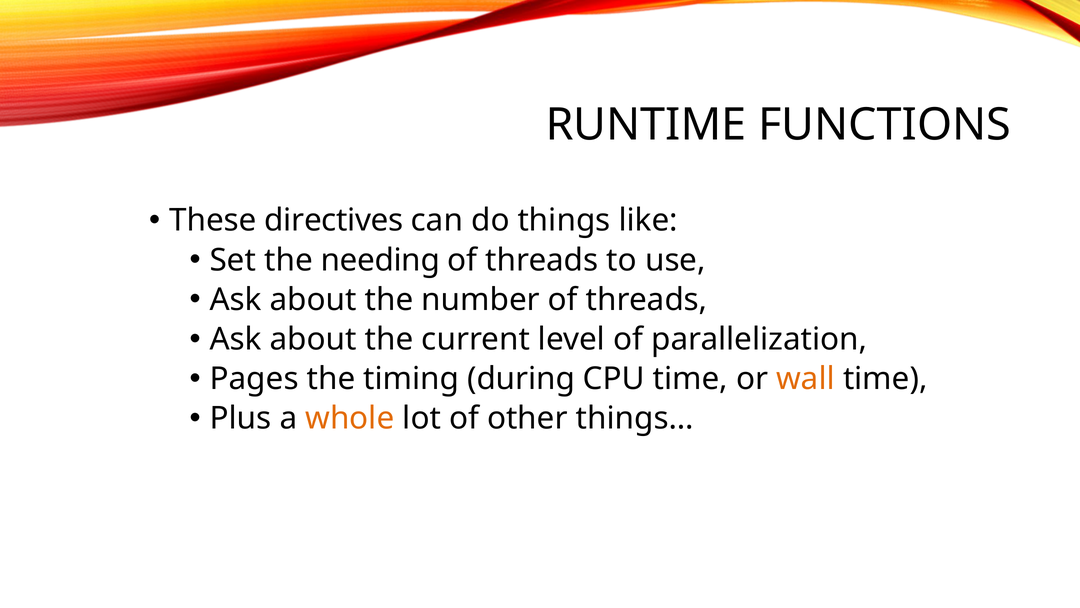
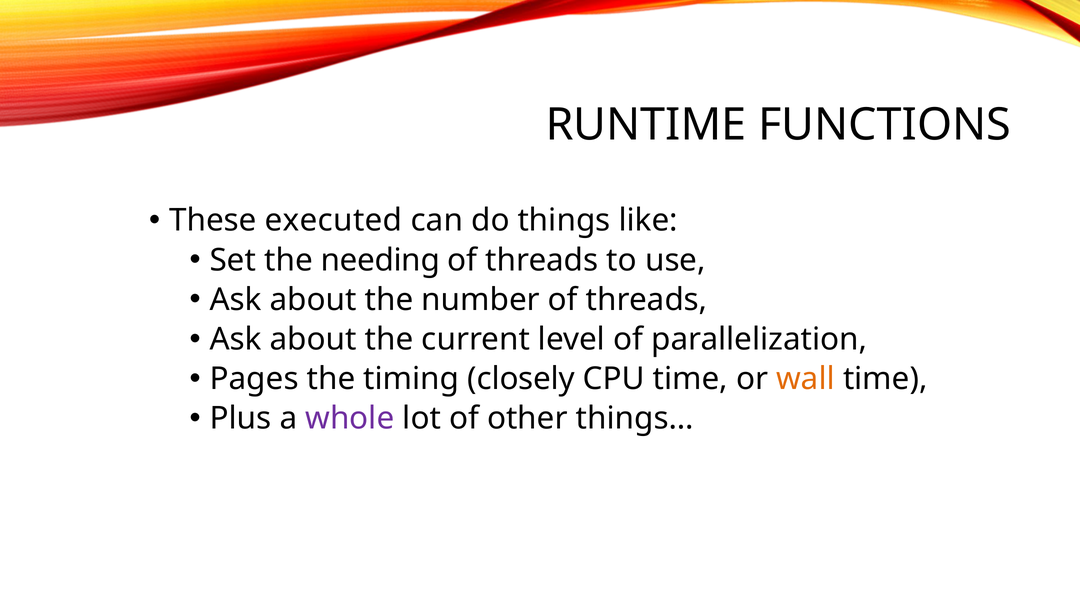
directives: directives -> executed (334, 220)
during: during -> closely (521, 379)
whole colour: orange -> purple (350, 418)
